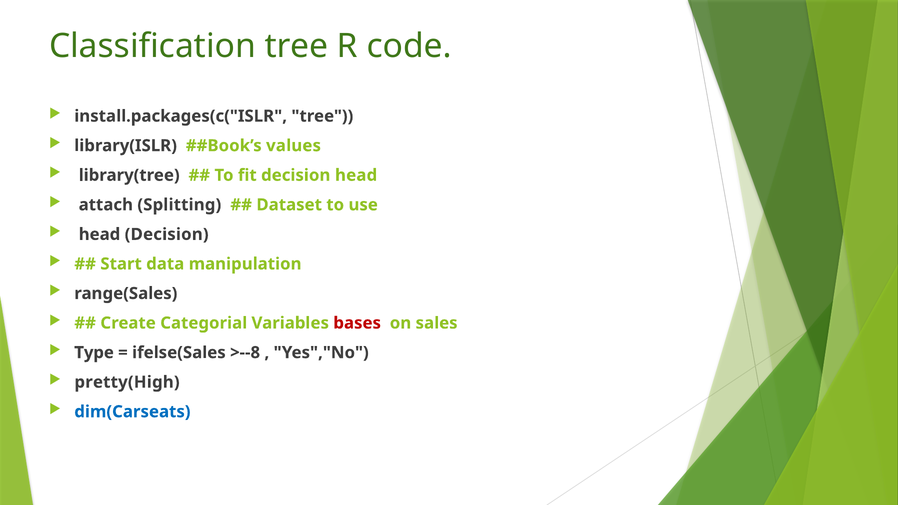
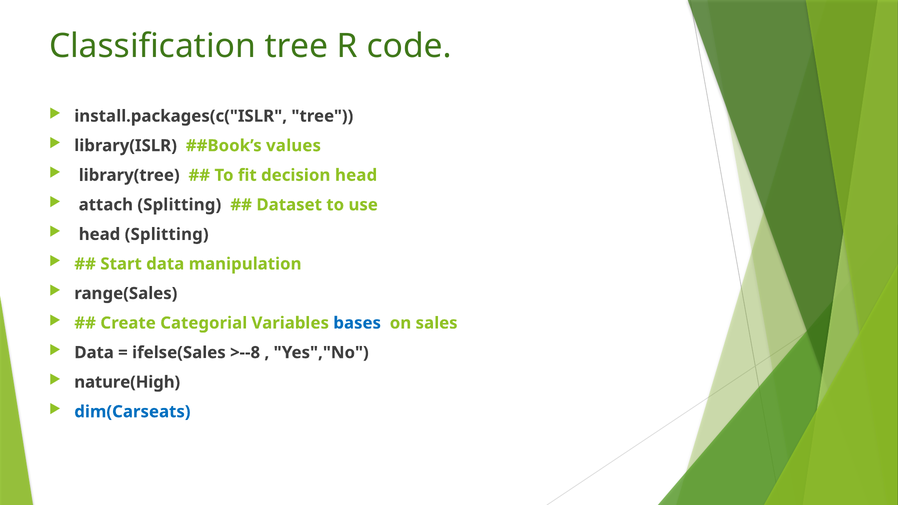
head Decision: Decision -> Splitting (167, 234)
bases colour: red -> blue (357, 323)
Type: Type -> Data (94, 353)
pretty(High: pretty(High -> nature(High (127, 382)
